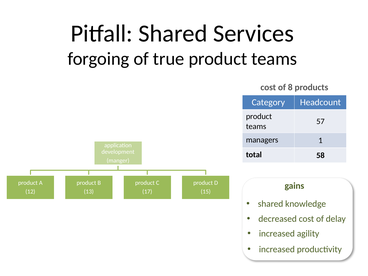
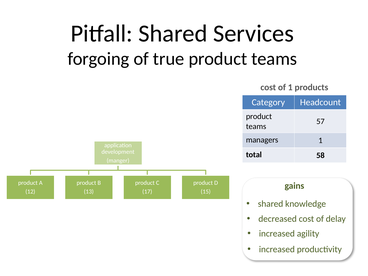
of 8: 8 -> 1 (290, 87)
